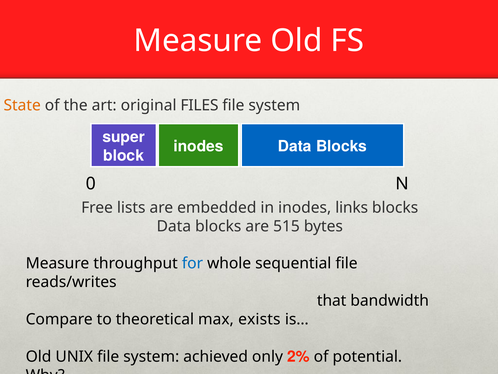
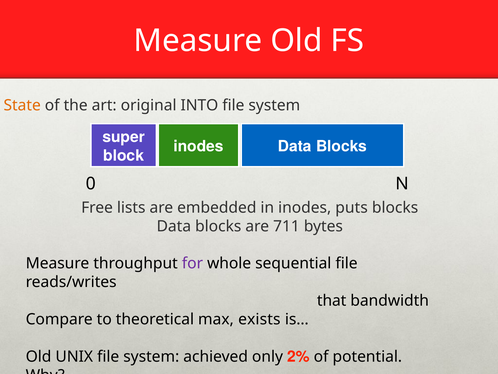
FILES: FILES -> INTO (199, 105)
links: links -> puts (352, 207)
515: 515 -> 711 (286, 226)
for colour: blue -> purple (192, 263)
